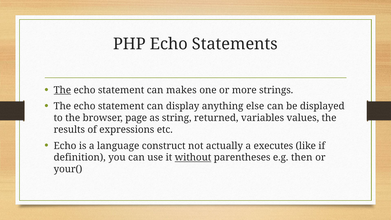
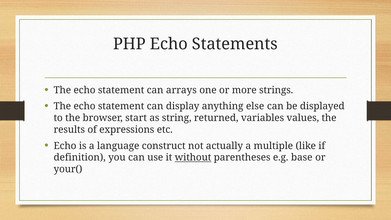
The underline: present -> none (62, 90)
makes: makes -> arrays (181, 90)
page: page -> start (136, 118)
executes: executes -> multiple (273, 146)
then: then -> base (302, 157)
